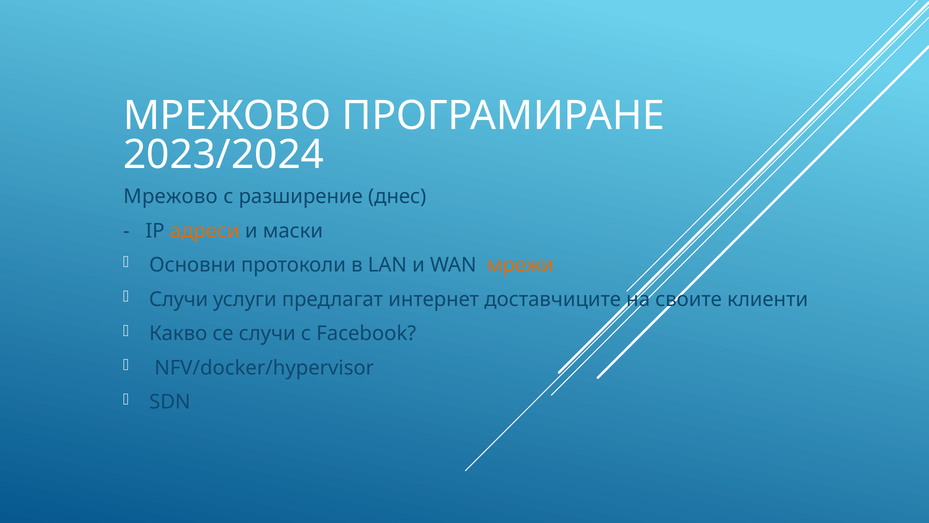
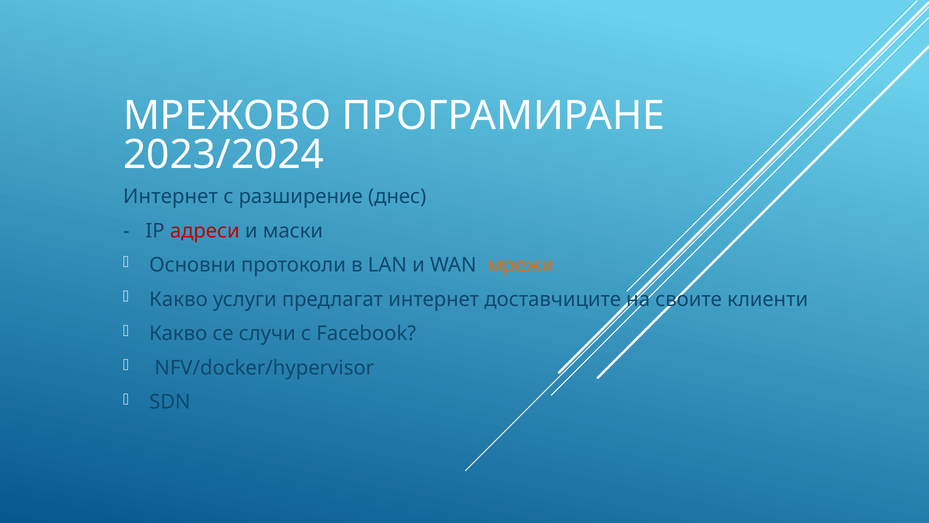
Мрежово: Мрежово -> Интернет (171, 196)
адреси colour: orange -> red (205, 231)
Случи: Случи -> Какво (178, 299)
